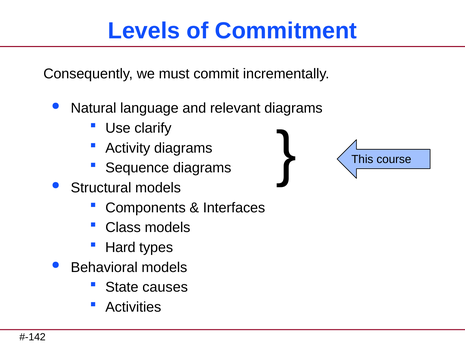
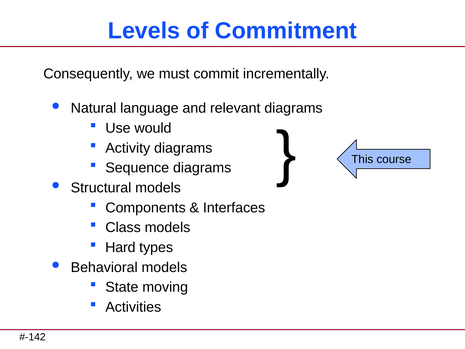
clarify: clarify -> would (153, 128)
causes: causes -> moving (165, 287)
